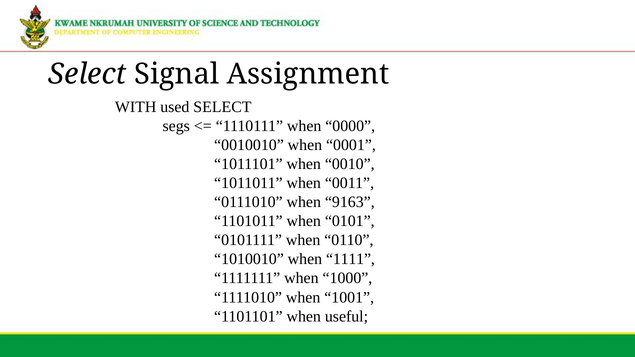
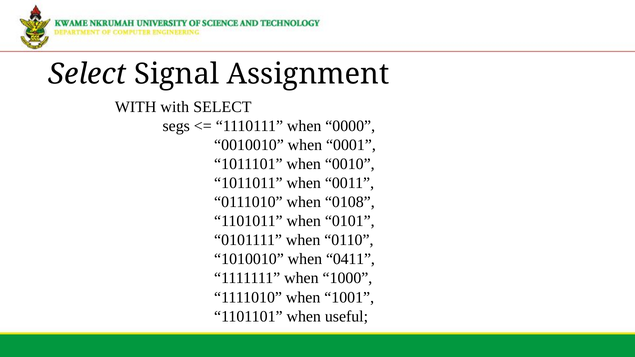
WITH used: used -> with (175, 107)
9163: 9163 -> 0108 (350, 202)
1111: 1111 -> 0411 (350, 259)
